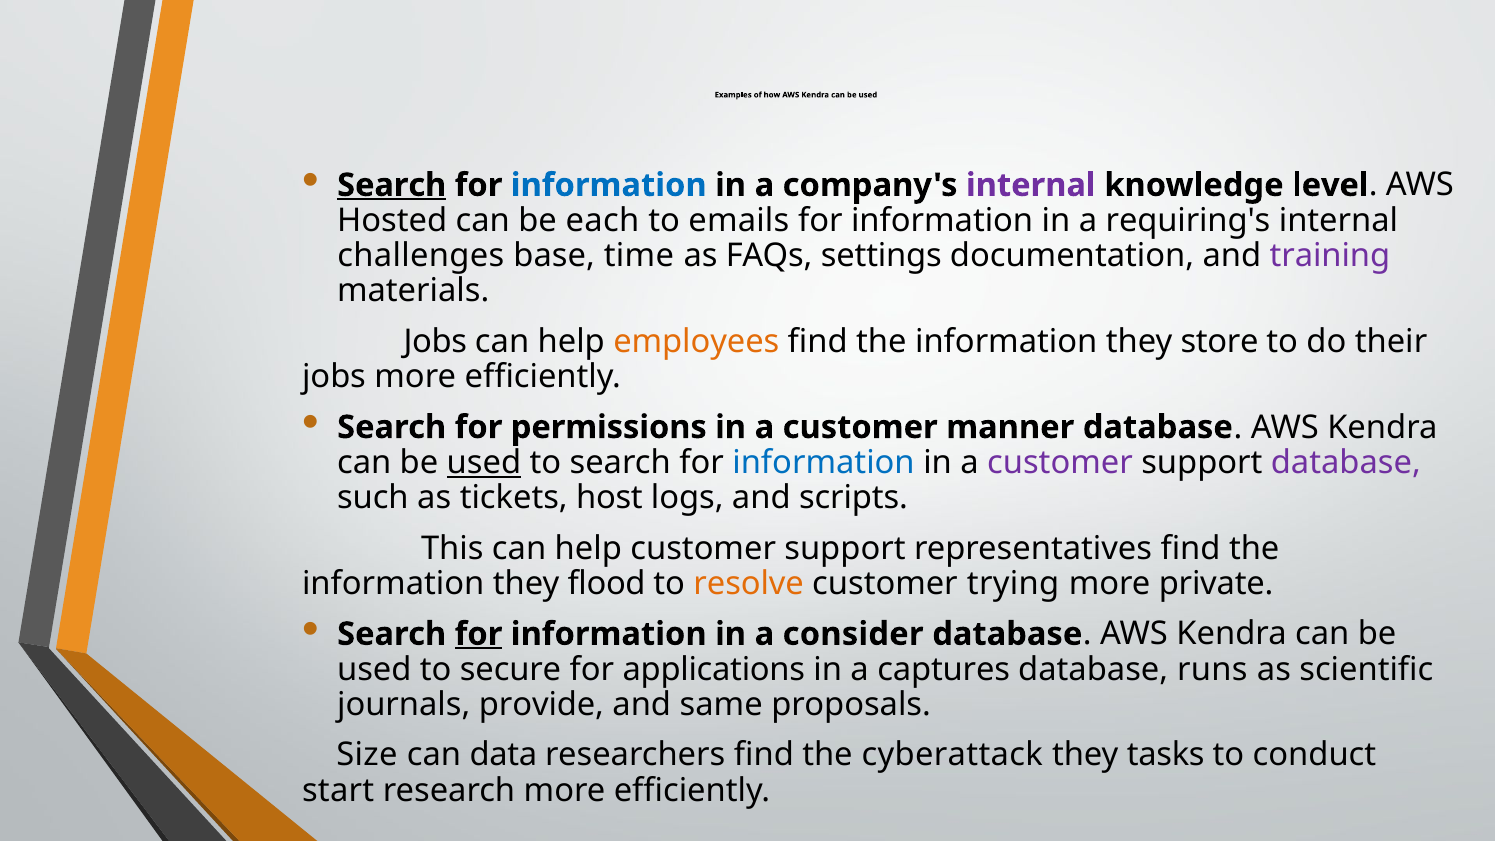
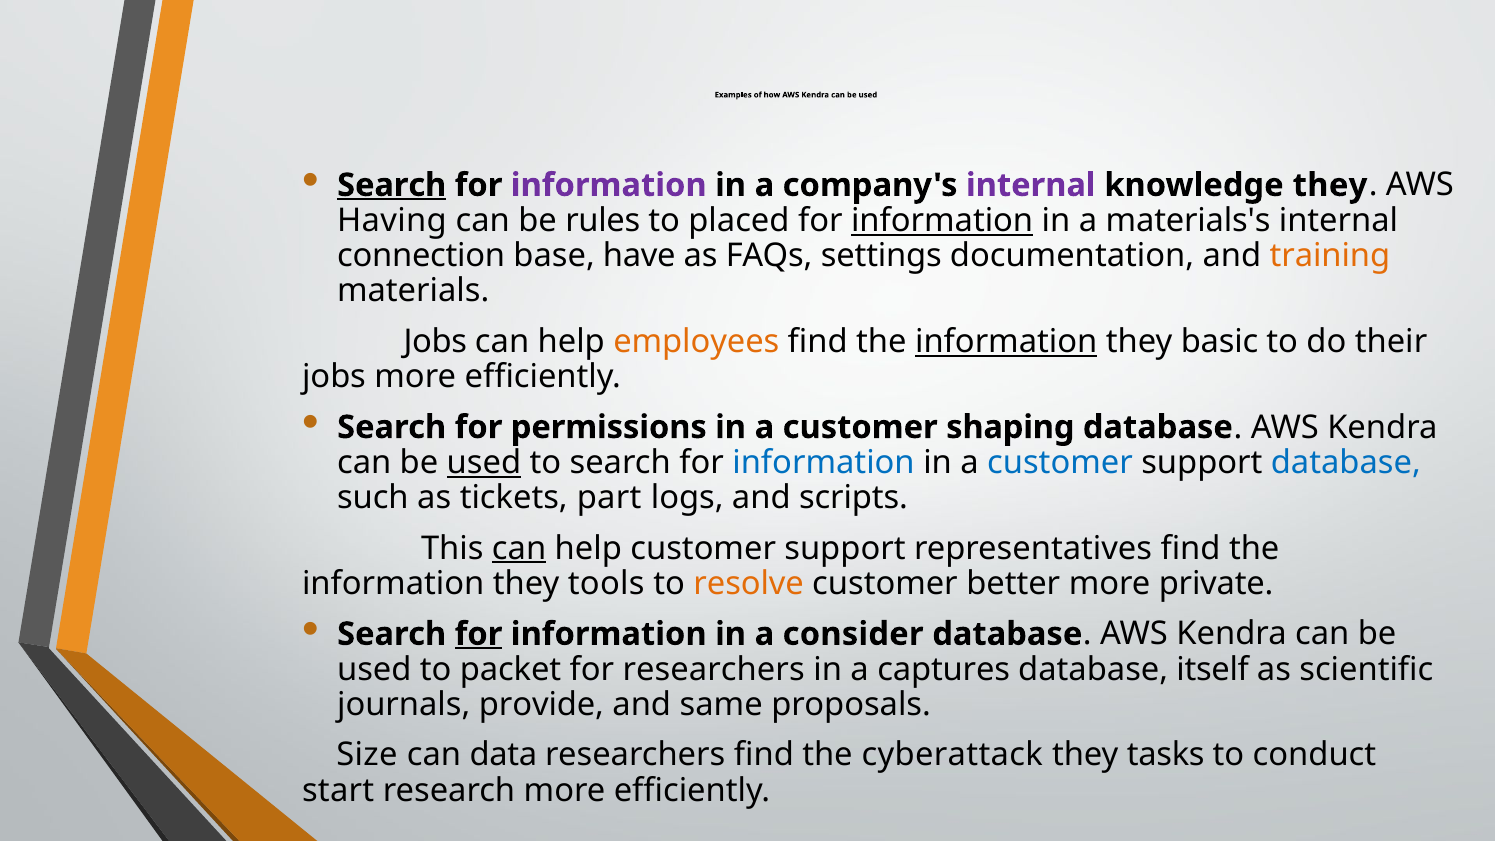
information colour: blue -> purple (609, 185)
knowledge level: level -> they (1330, 185)
Hosted: Hosted -> Having (392, 220)
each: each -> rules (603, 220)
emails: emails -> placed (739, 220)
information underline: none -> present (942, 220)
requiring's: requiring's -> materials's (1188, 220)
challenges: challenges -> connection (421, 256)
time: time -> have (639, 256)
training colour: purple -> orange (1330, 256)
information underline: none -> present (1006, 342)
store: store -> basic (1220, 342)
manner: manner -> shaping (1010, 427)
customer colour: purple -> blue (1060, 463)
database colour: purple -> blue (1346, 463)
host: host -> part (609, 498)
can underline: none -> present (519, 548)
flood: flood -> tools (606, 584)
trying: trying -> better (1013, 584)
secure: secure -> packet (511, 669)
for applications: applications -> researchers (714, 669)
runs: runs -> itself (1213, 669)
